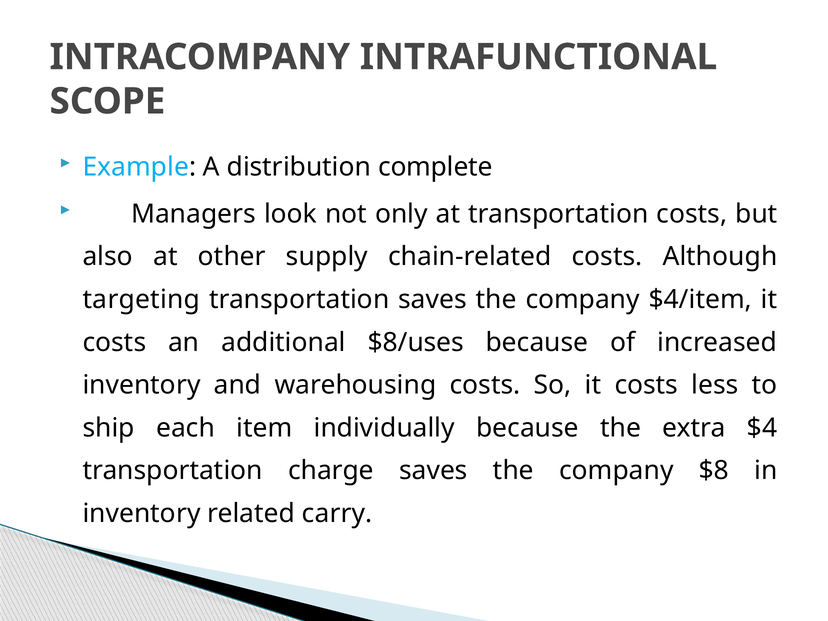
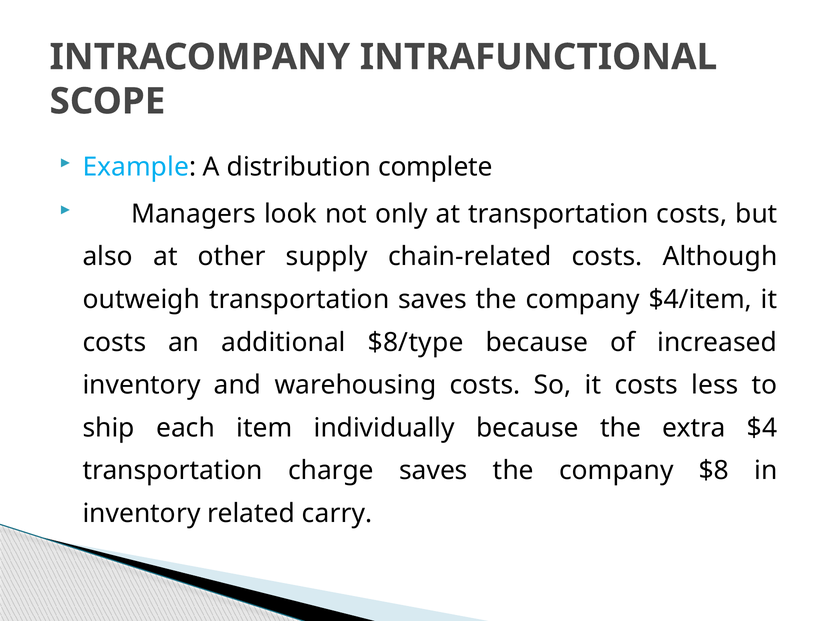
targeting: targeting -> outweigh (141, 300)
$8/uses: $8/uses -> $8/type (416, 342)
